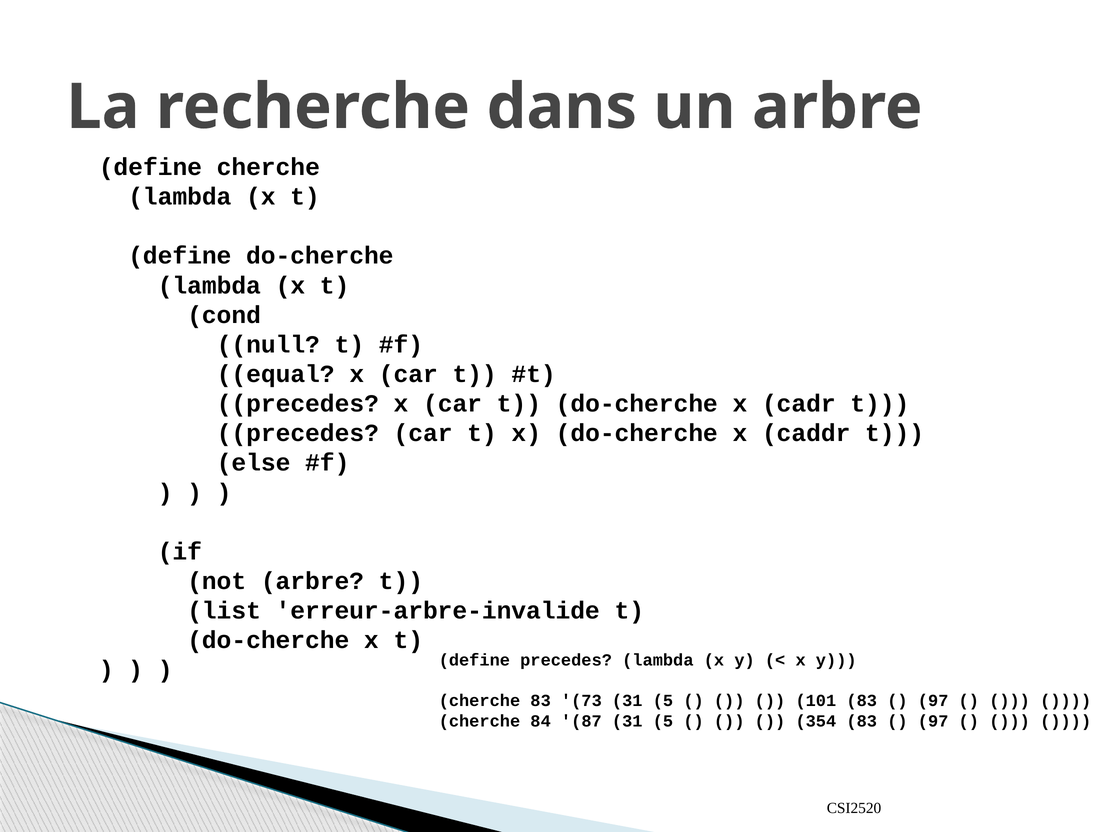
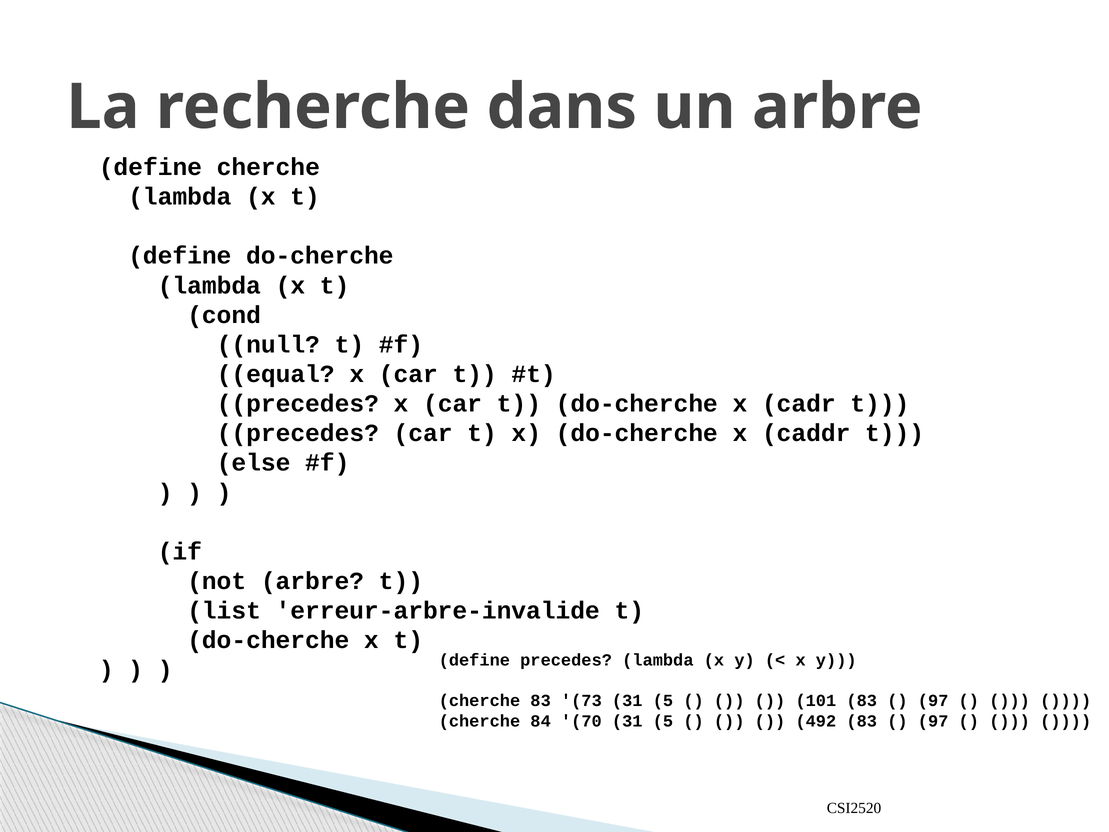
87: 87 -> 70 (581, 721)
354: 354 -> 492 (816, 721)
